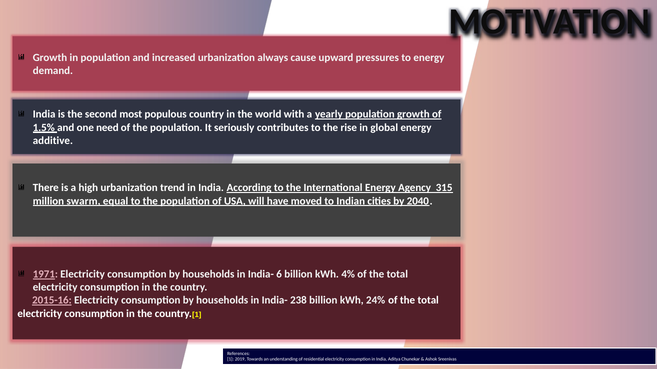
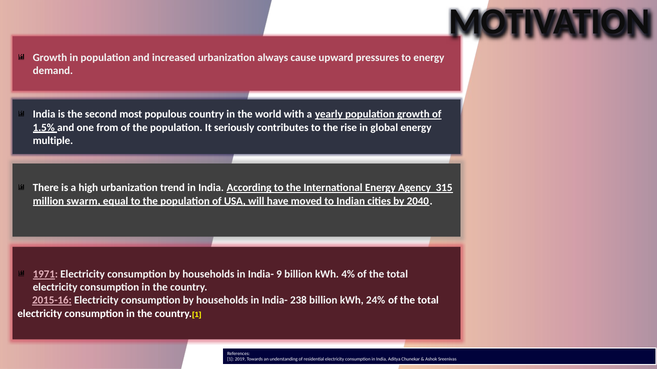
need: need -> from (107, 128)
additive: additive -> multiple (53, 141)
6: 6 -> 9 (279, 275)
